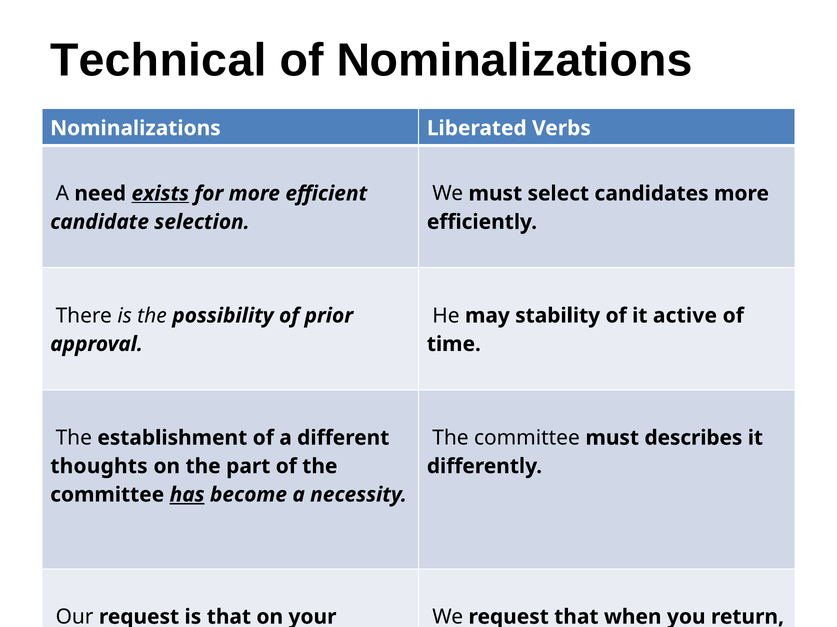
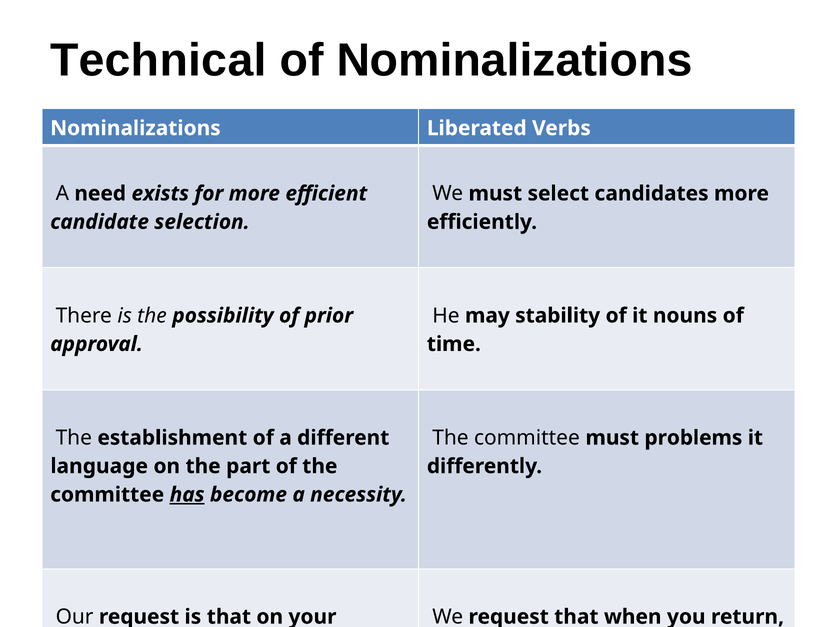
exists underline: present -> none (160, 194)
active: active -> nouns (685, 316)
describes: describes -> problems (693, 438)
thoughts: thoughts -> language (99, 467)
